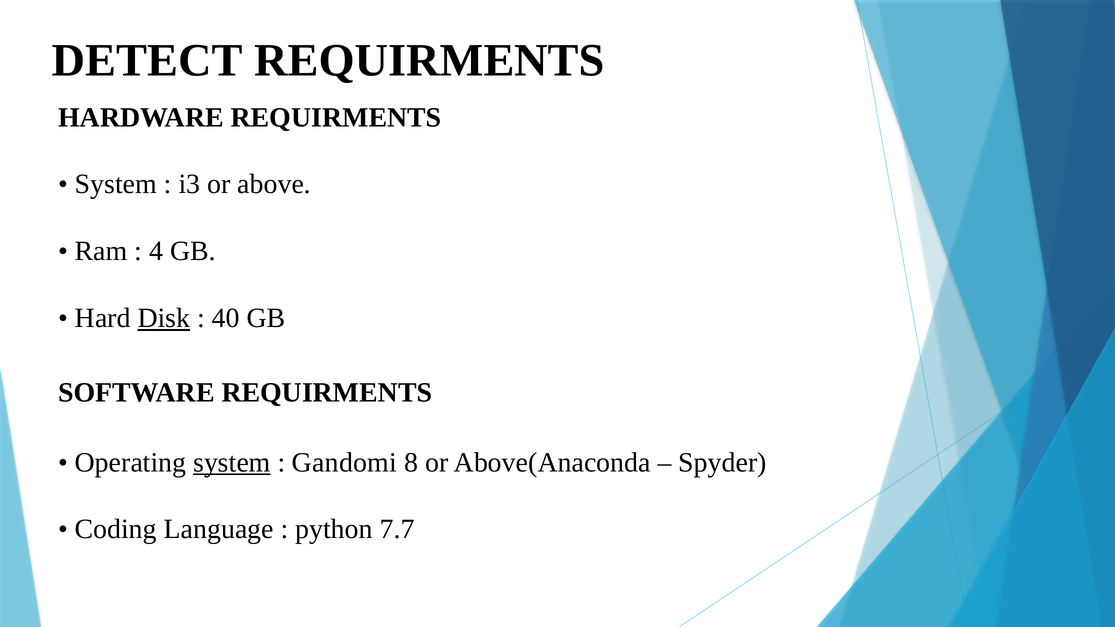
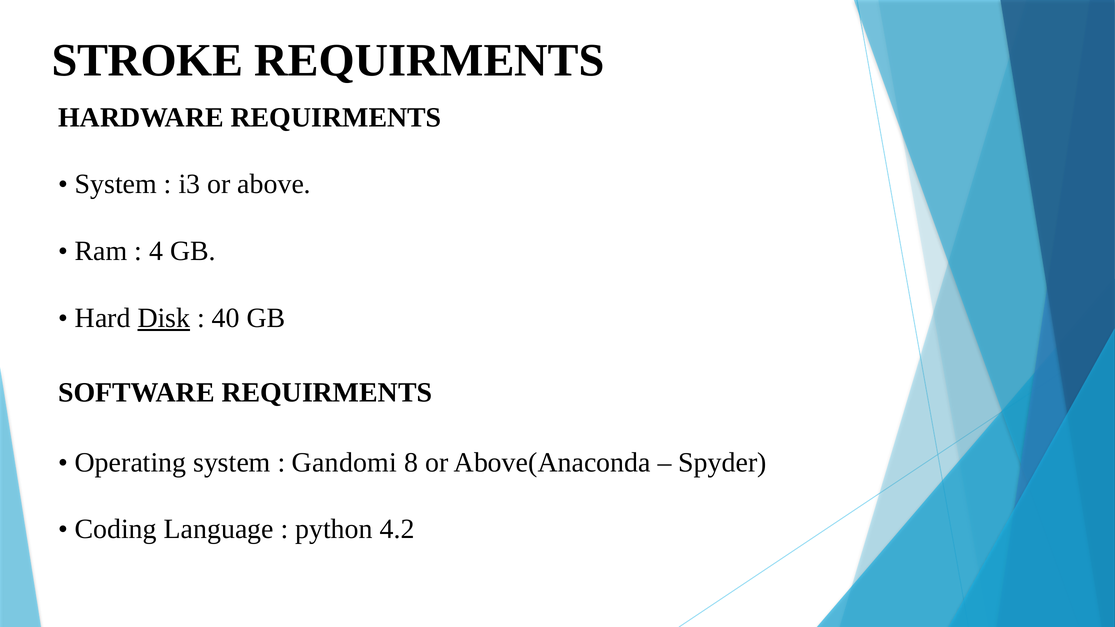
DETECT: DETECT -> STROKE (147, 61)
system underline: present -> none (232, 463)
7.7: 7.7 -> 4.2 (397, 529)
